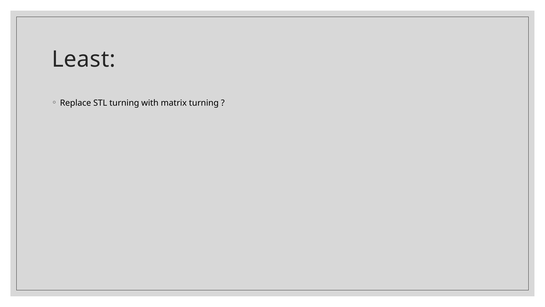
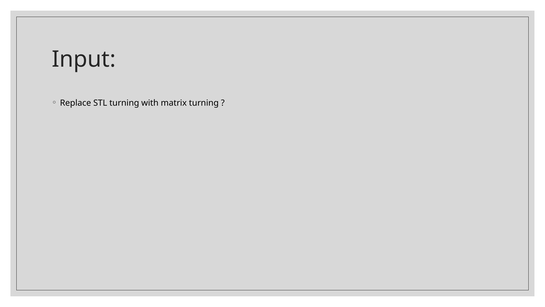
Least: Least -> Input (84, 59)
